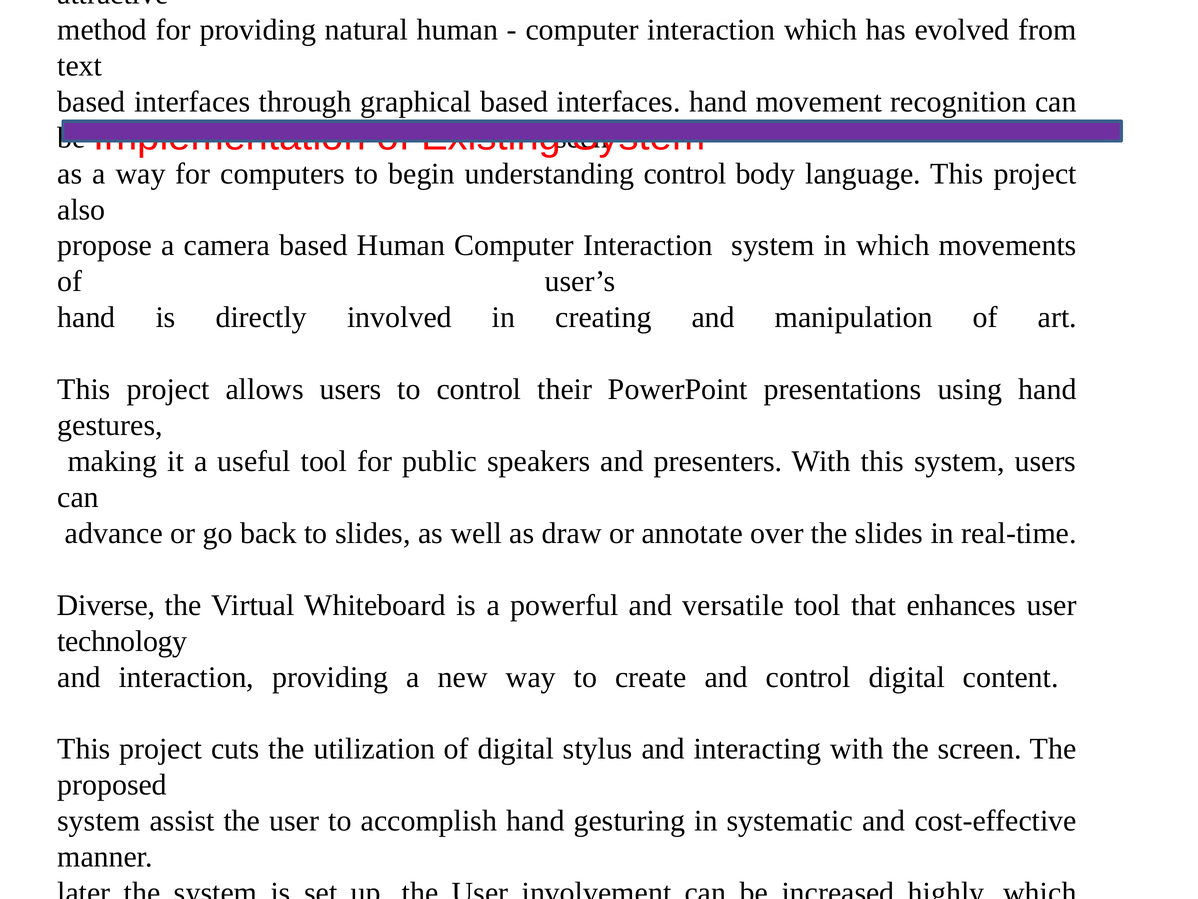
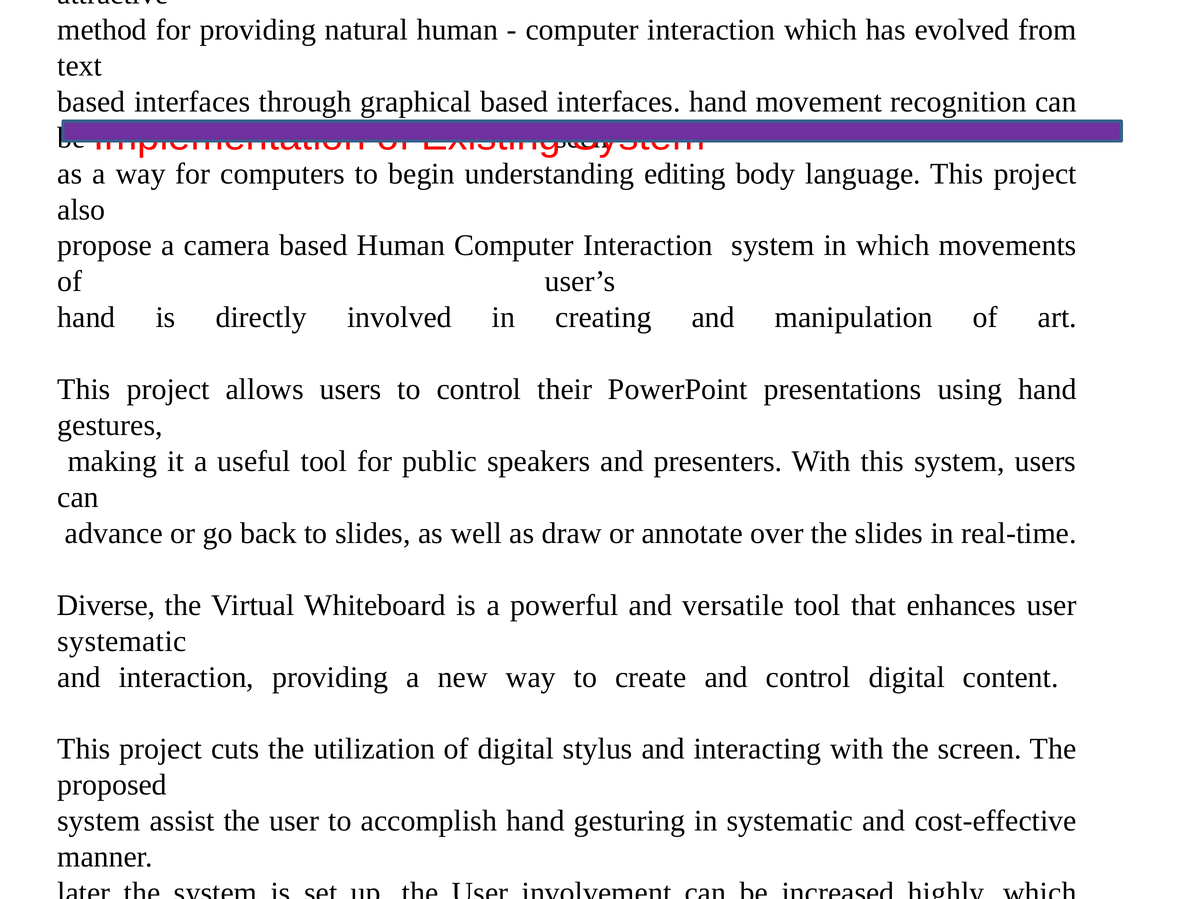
understanding control: control -> editing (685, 174)
technology: technology -> systematic (122, 641)
